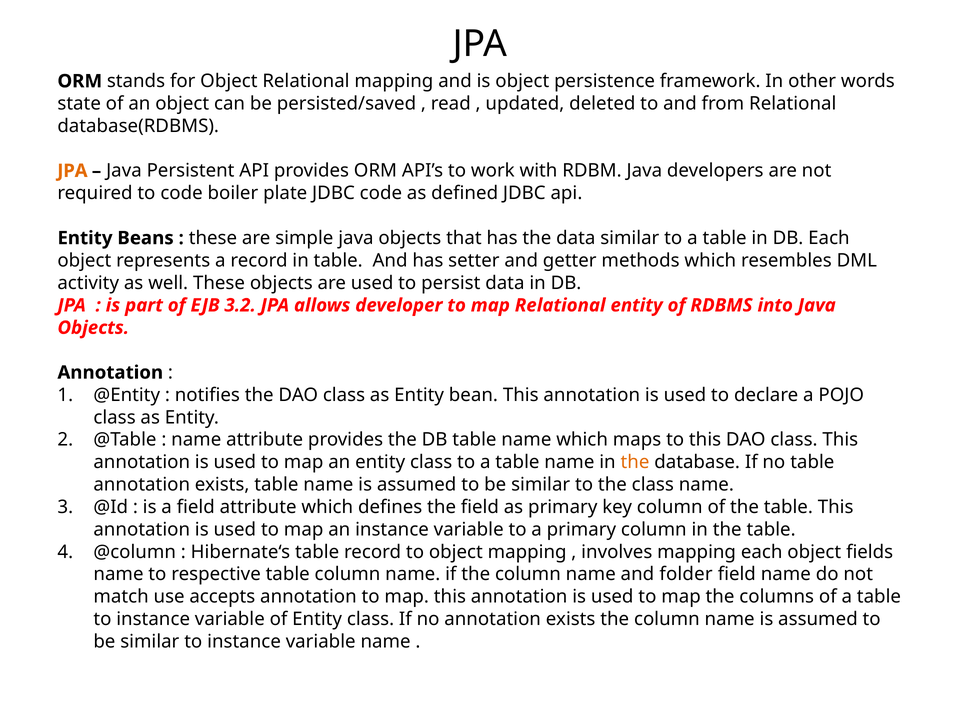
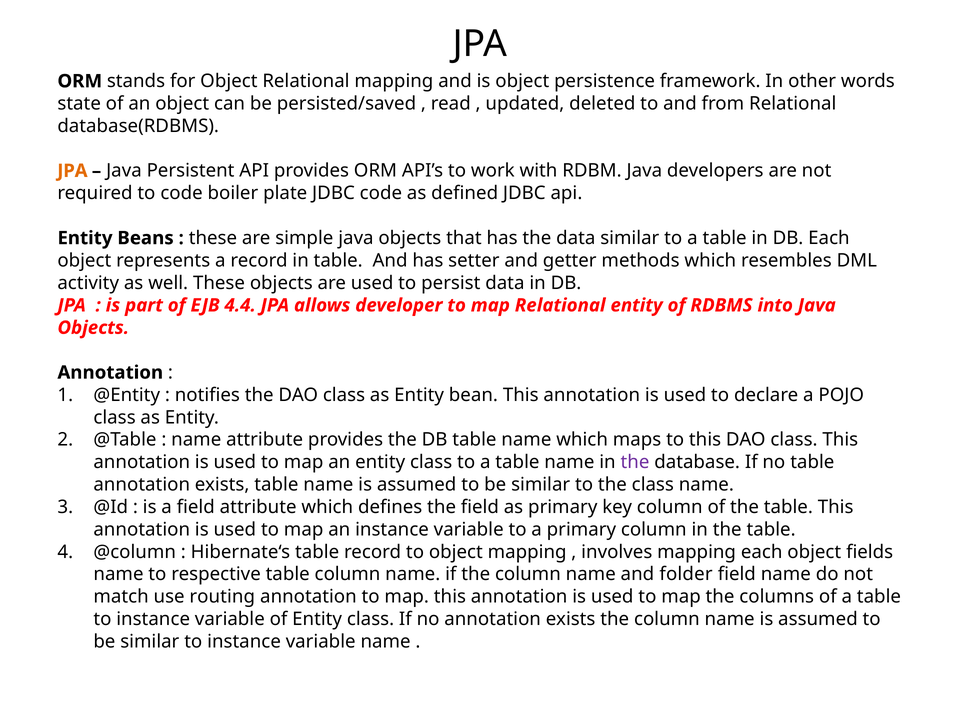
3.2: 3.2 -> 4.4 (240, 305)
the colour: orange -> purple (635, 462)
accepts: accepts -> routing (222, 597)
